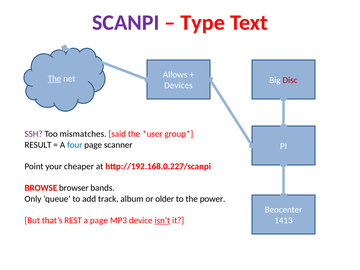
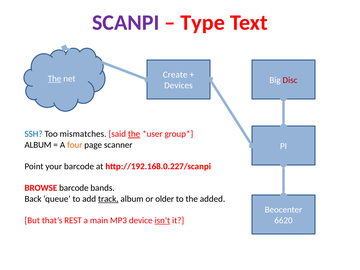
Allows: Allows -> Create (175, 75)
SSH colour: purple -> blue (34, 134)
the underline: none -> present (134, 134)
RESULT: RESULT -> ALBUM (38, 145)
four colour: blue -> orange (75, 145)
your cheaper: cheaper -> barcode (79, 166)
BROWSE browser: browser -> barcode (74, 188)
Only: Only -> Back (33, 199)
track underline: none -> present (108, 199)
power: power -> added (213, 199)
a page: page -> main (99, 220)
1413: 1413 -> 6620 (283, 221)
